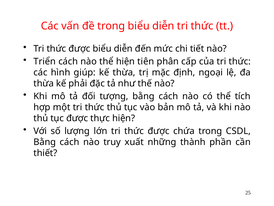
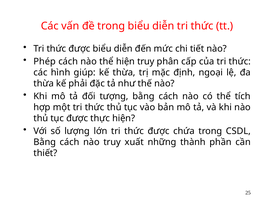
Triển: Triển -> Phép (45, 61)
hiện tiên: tiên -> truy (146, 61)
